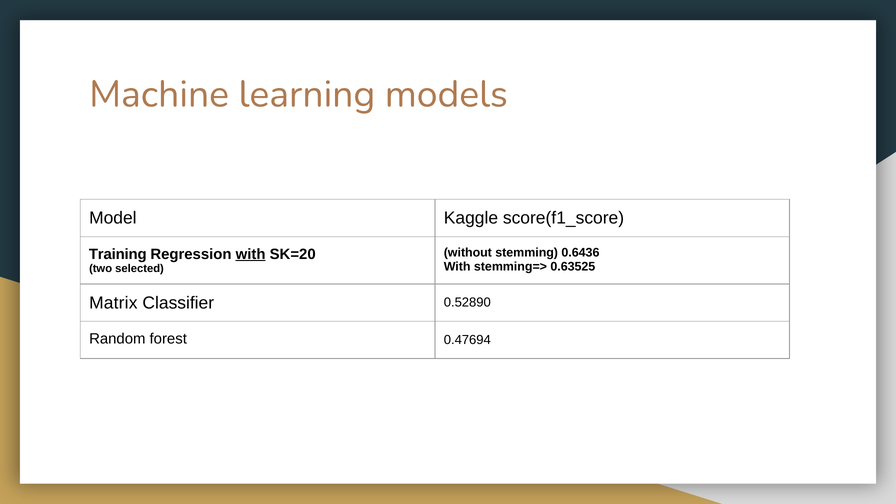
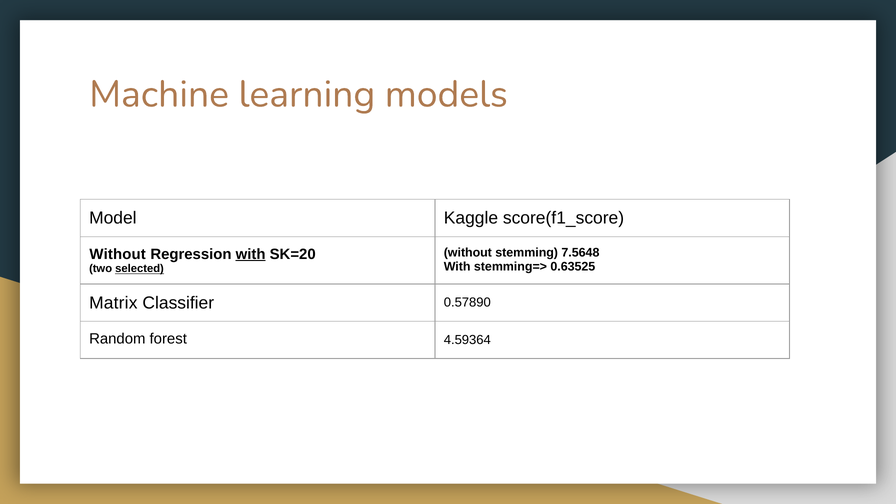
0.6436: 0.6436 -> 7.5648 (580, 253)
Training: Training -> Without (118, 254)
selected underline: none -> present (140, 269)
0.52890: 0.52890 -> 0.57890 (467, 302)
0.47694: 0.47694 -> 4.59364 (467, 340)
